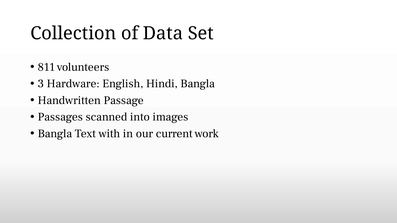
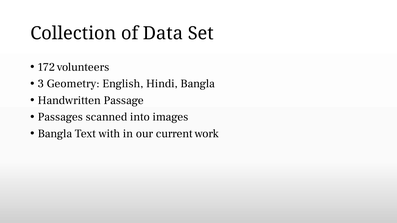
811: 811 -> 172 (46, 67)
Hardware: Hardware -> Geometry (73, 84)
